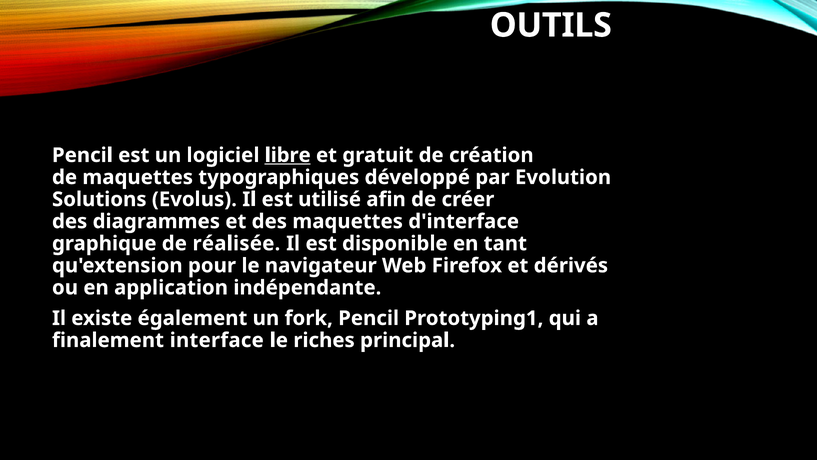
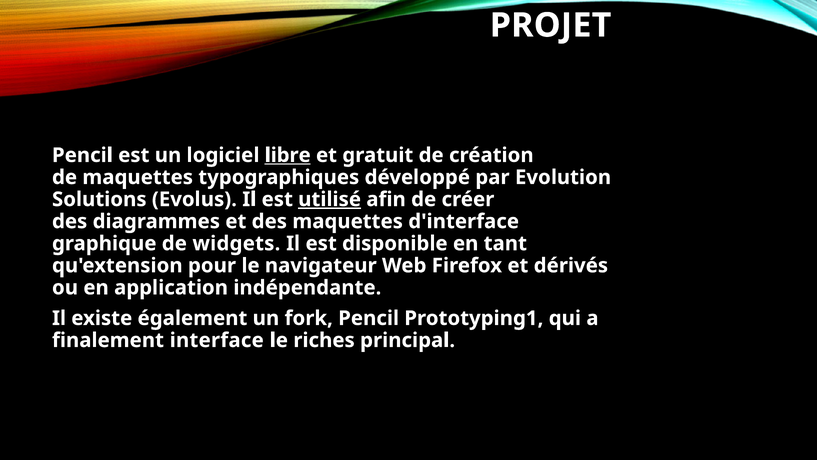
OUTILS: OUTILS -> PROJET (551, 25)
utilisé underline: none -> present (330, 199)
réalisée: réalisée -> widgets (236, 243)
